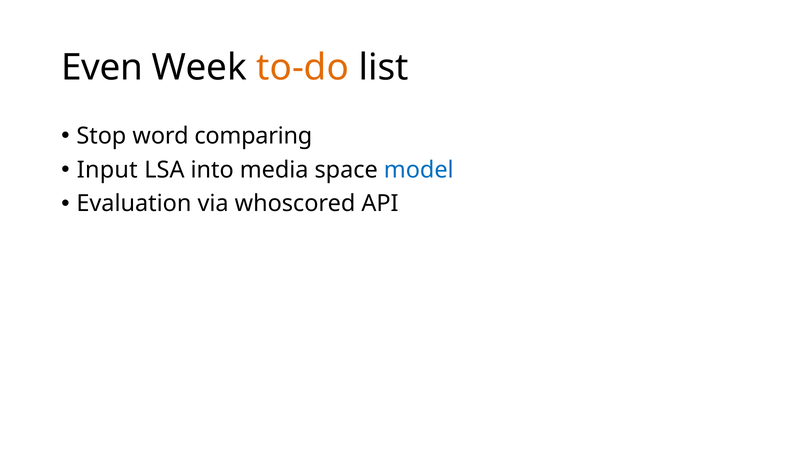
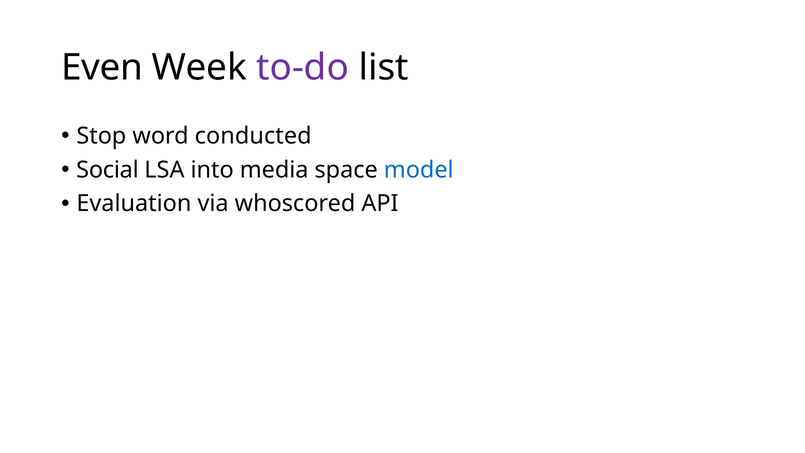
to-do colour: orange -> purple (303, 68)
comparing: comparing -> conducted (253, 136)
Input: Input -> Social (107, 170)
